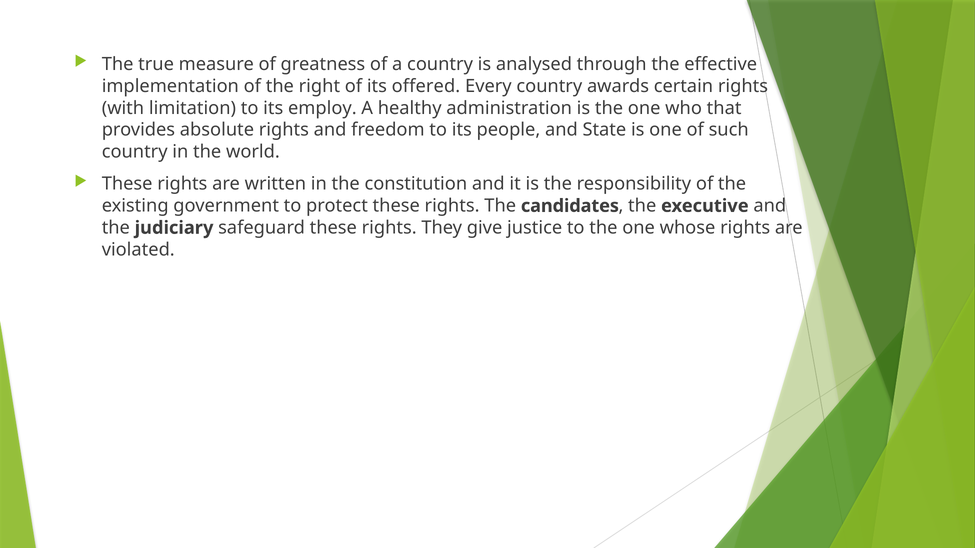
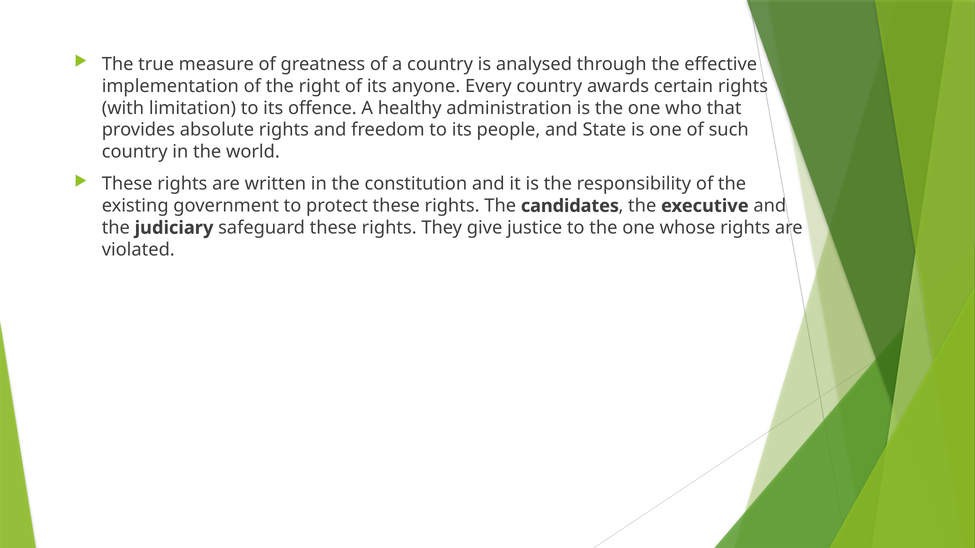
offered: offered -> anyone (426, 86)
employ: employ -> offence (322, 108)
